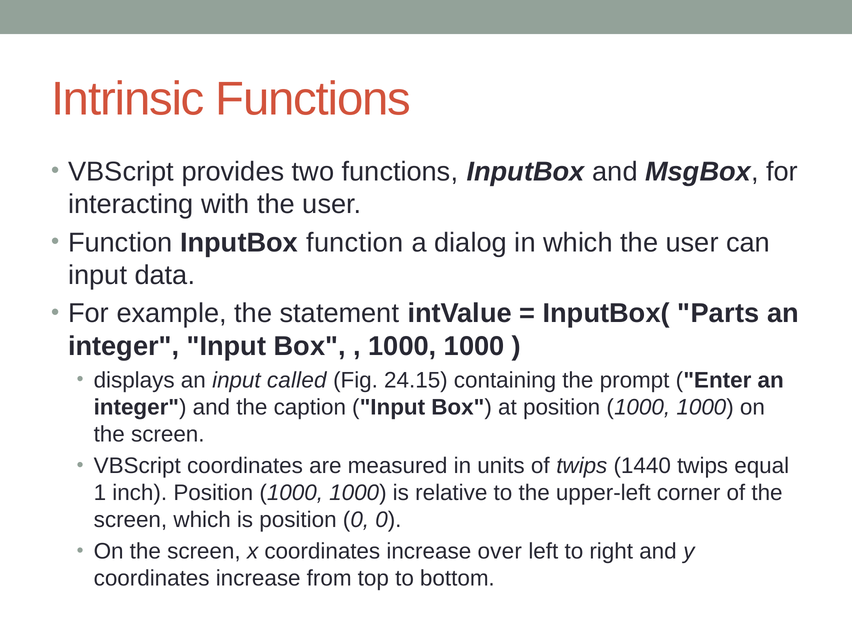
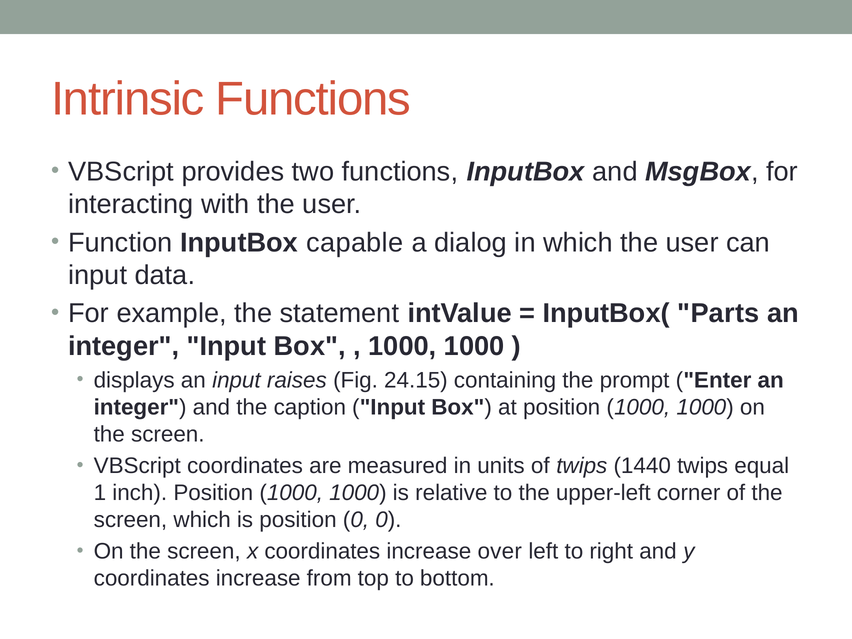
InputBox function: function -> capable (355, 243)
called: called -> raises (297, 380)
